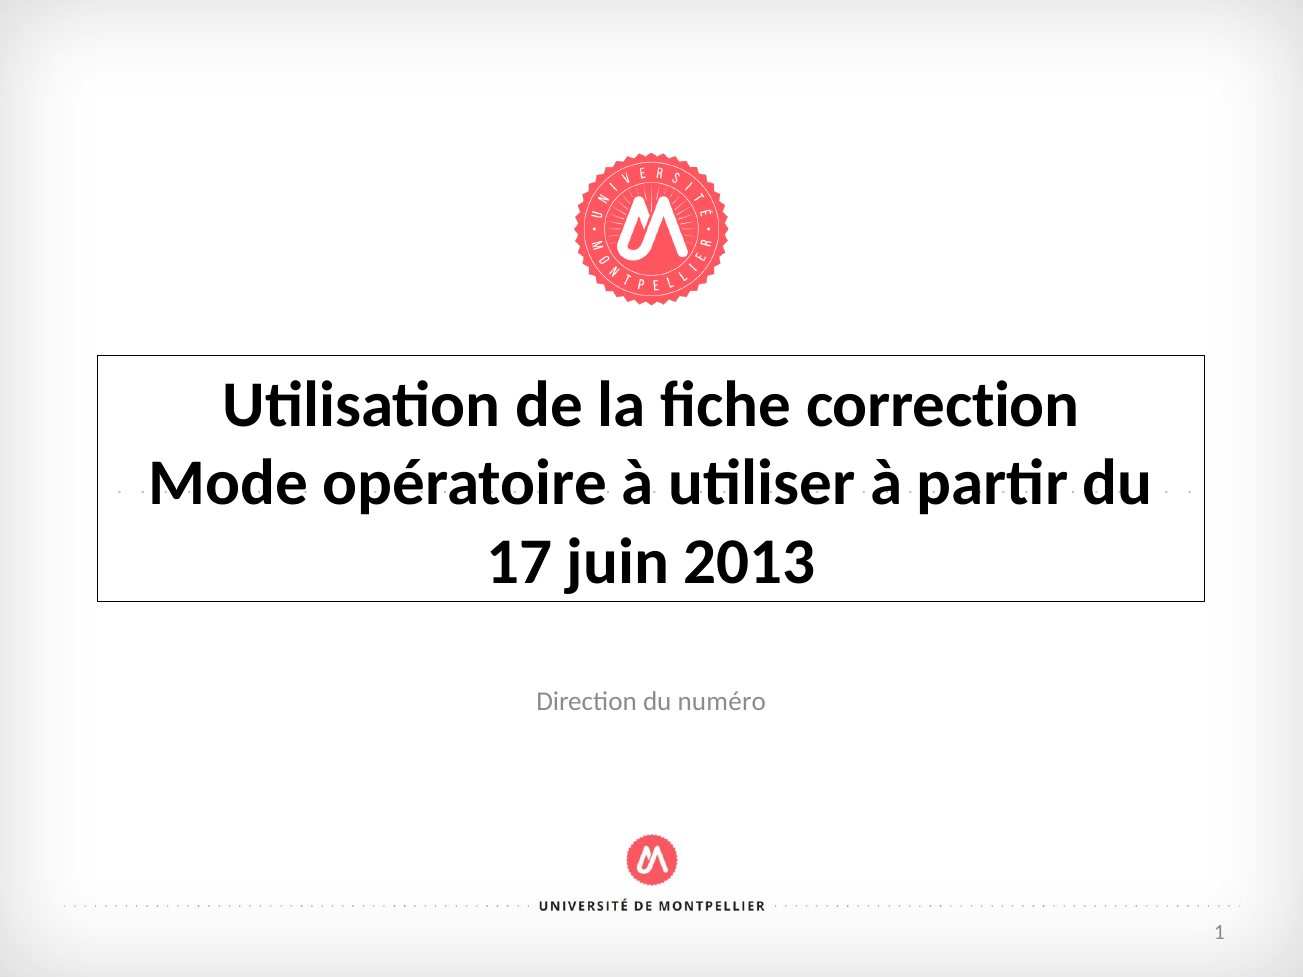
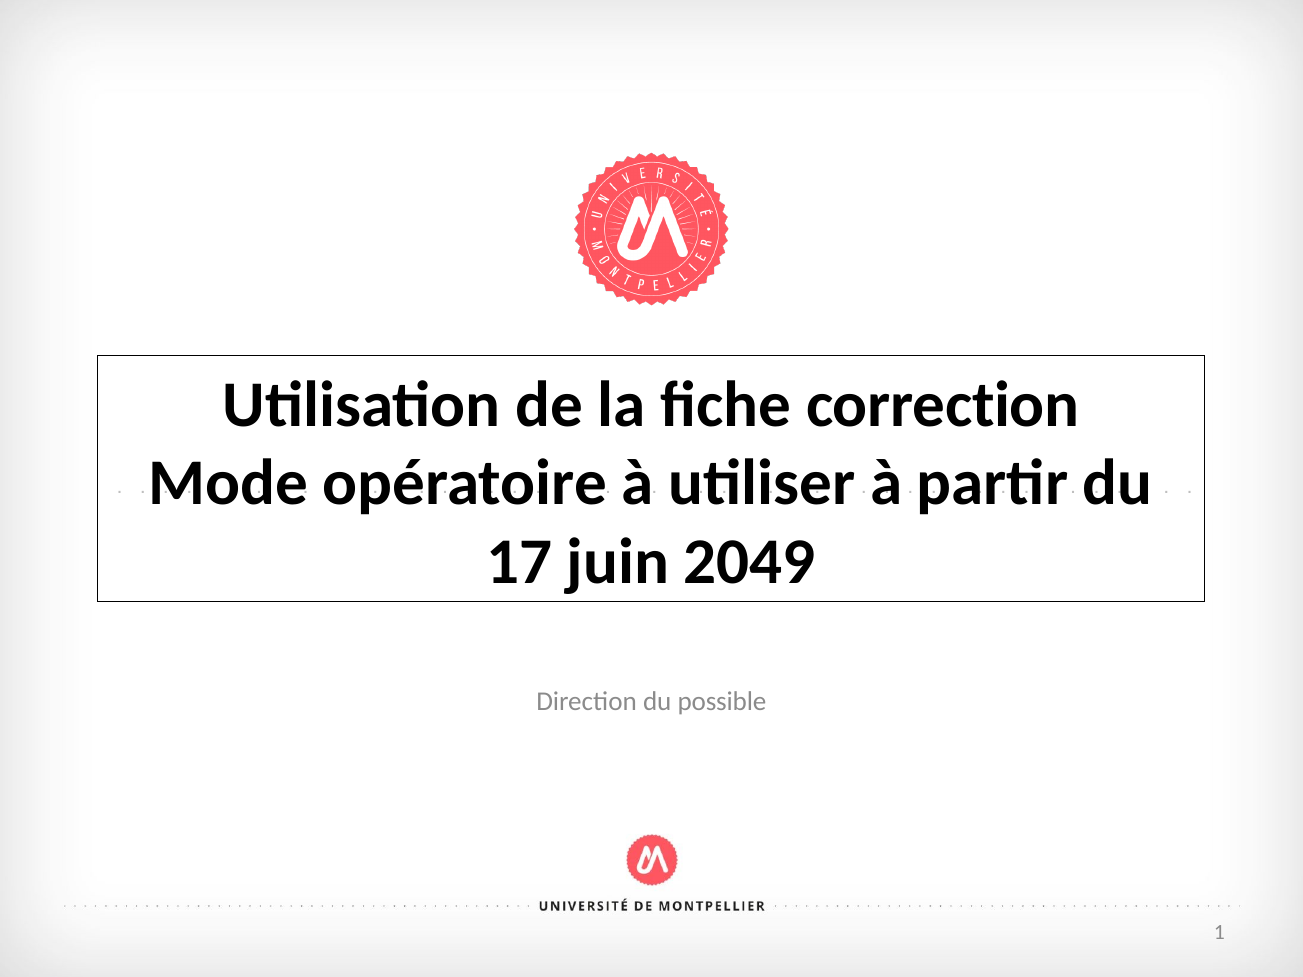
2013: 2013 -> 2049 (750, 562)
numéro: numéro -> possible (722, 701)
